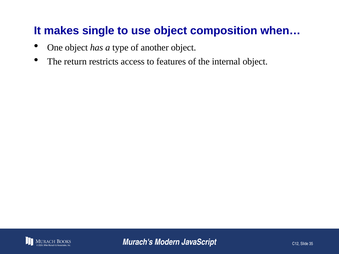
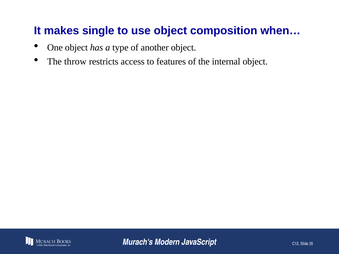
return: return -> throw (75, 62)
